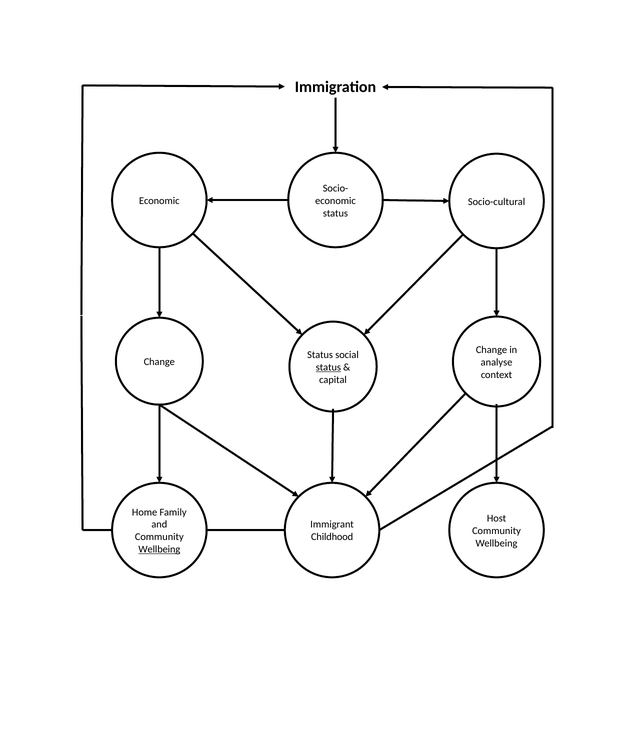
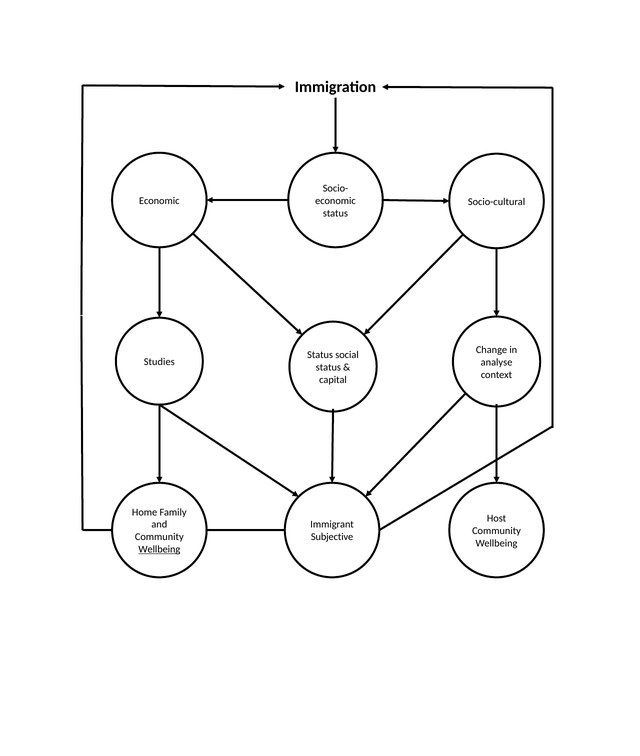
Change: Change -> Studies (159, 362)
status underline: present -> none (328, 367)
Childhood: Childhood -> Subjective (332, 537)
